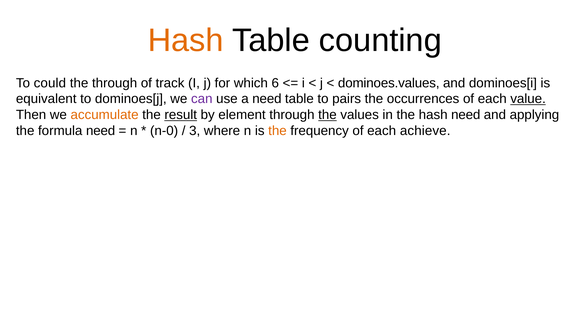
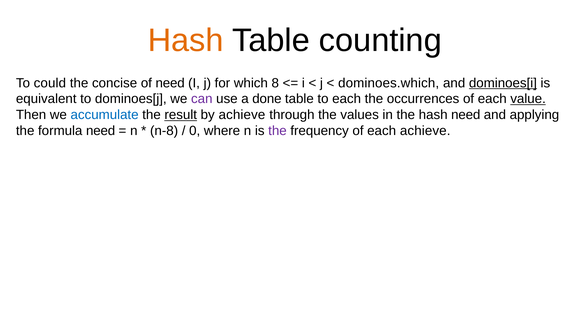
the through: through -> concise (115, 83)
of track: track -> need (170, 83)
6: 6 -> 8 (275, 83)
dominoes.values: dominoes.values -> dominoes.which (389, 83)
dominoes[i underline: none -> present (503, 83)
a need: need -> done (267, 99)
to pairs: pairs -> each (347, 99)
accumulate colour: orange -> blue (105, 115)
by element: element -> achieve (242, 115)
the underline: present -> none (327, 115)
n-0: n-0 -> n-8 (164, 131)
3: 3 -> 0 (195, 131)
the colour: orange -> purple (277, 131)
